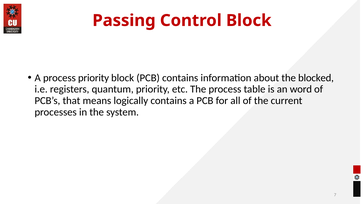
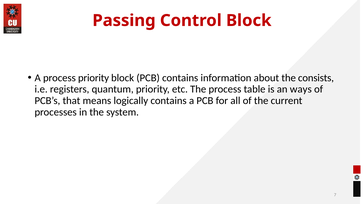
blocked: blocked -> consists (316, 78)
word: word -> ways (301, 90)
